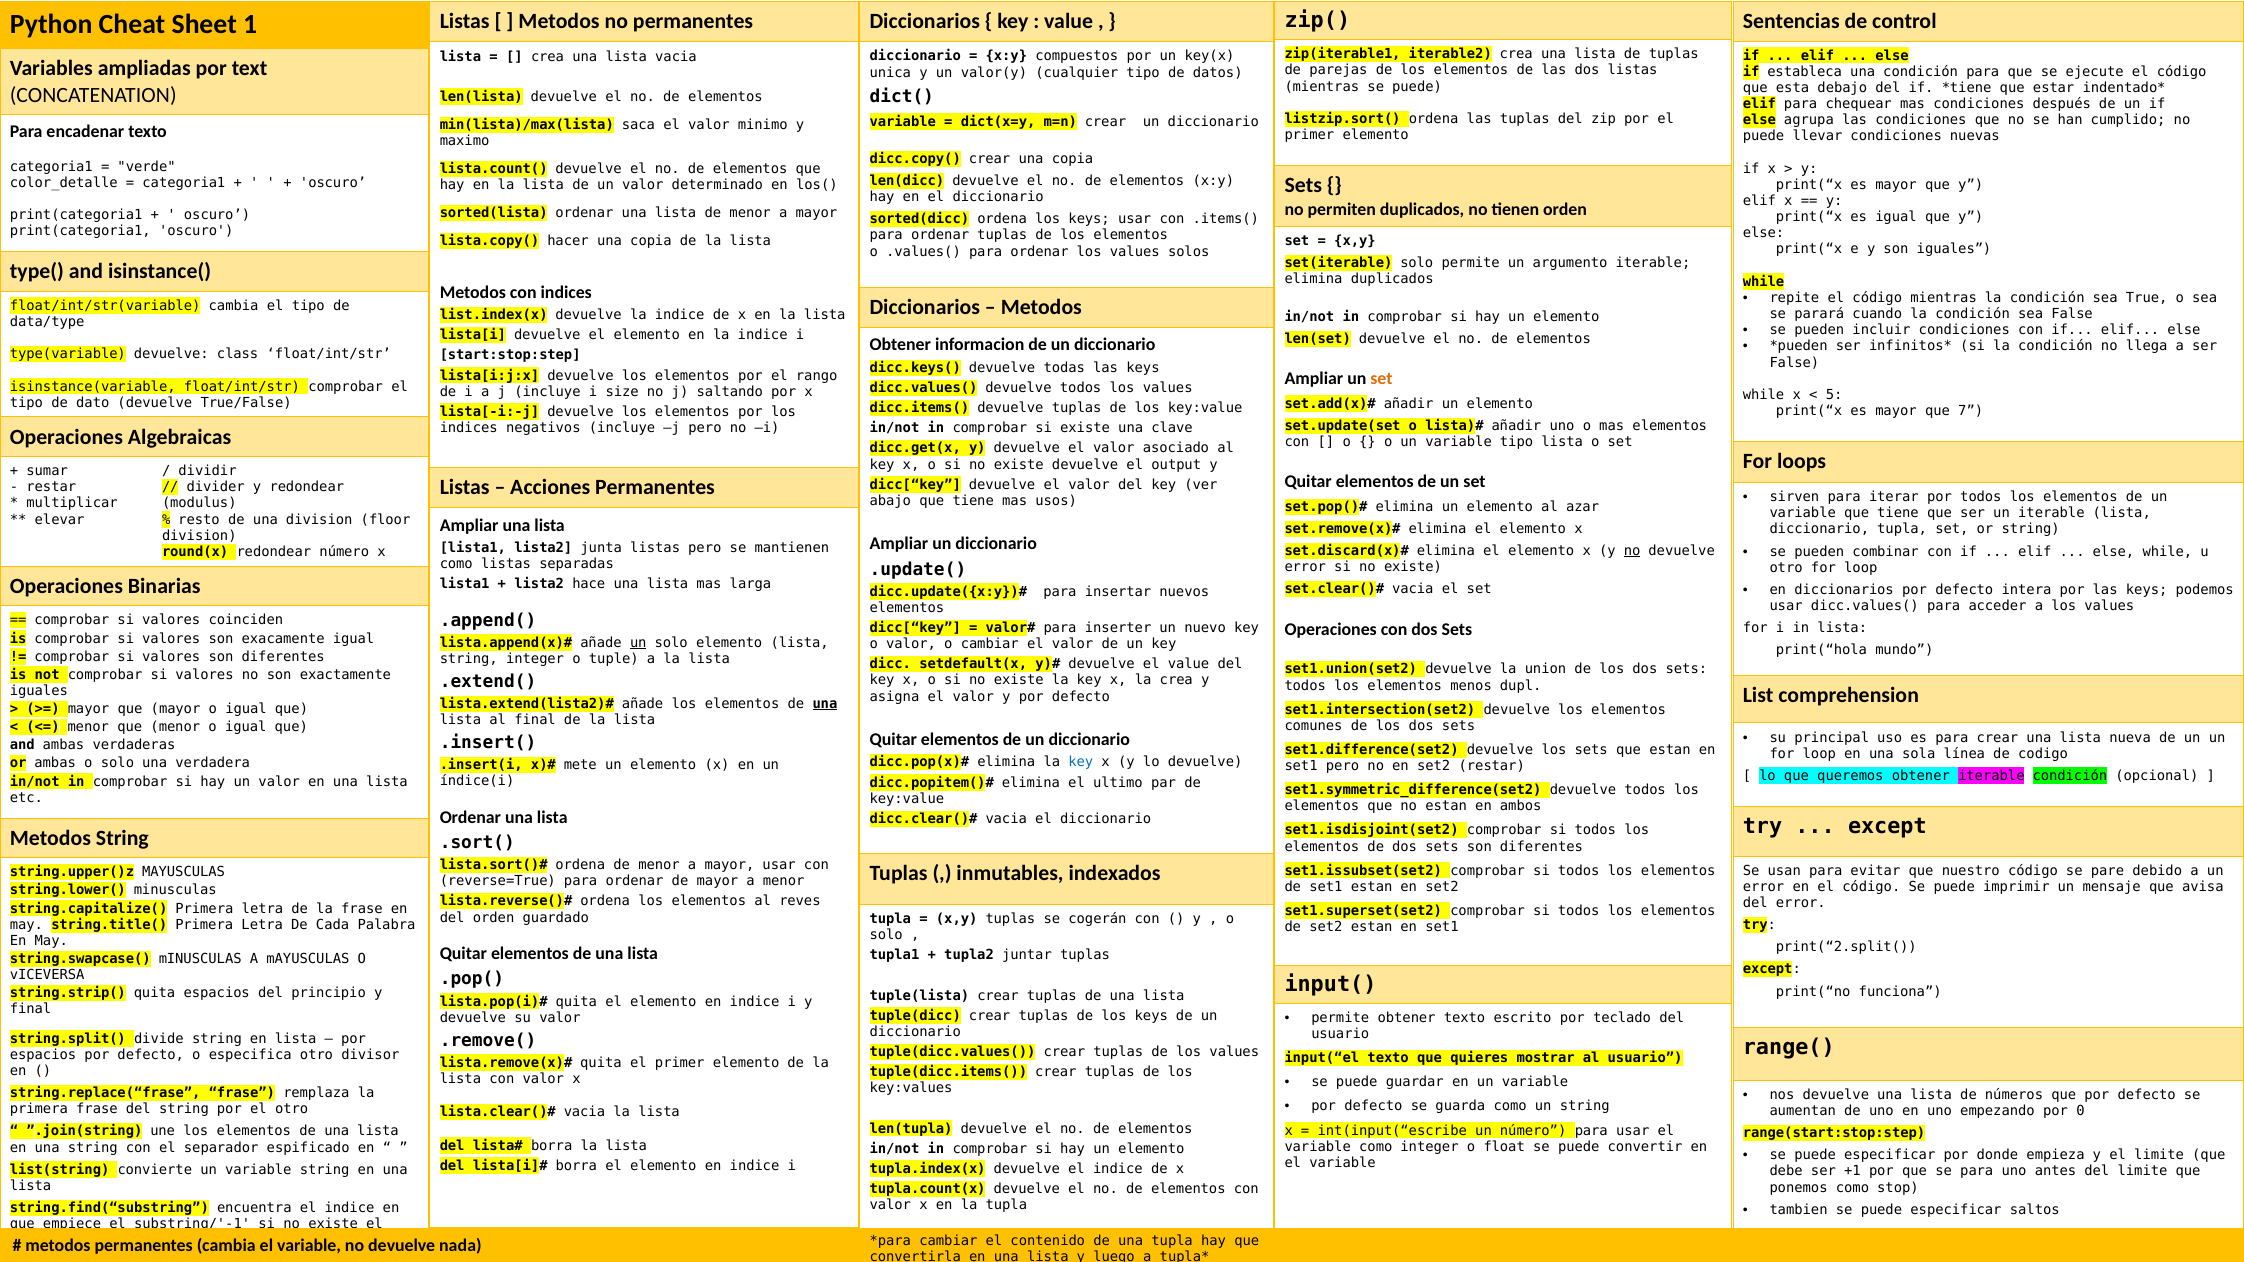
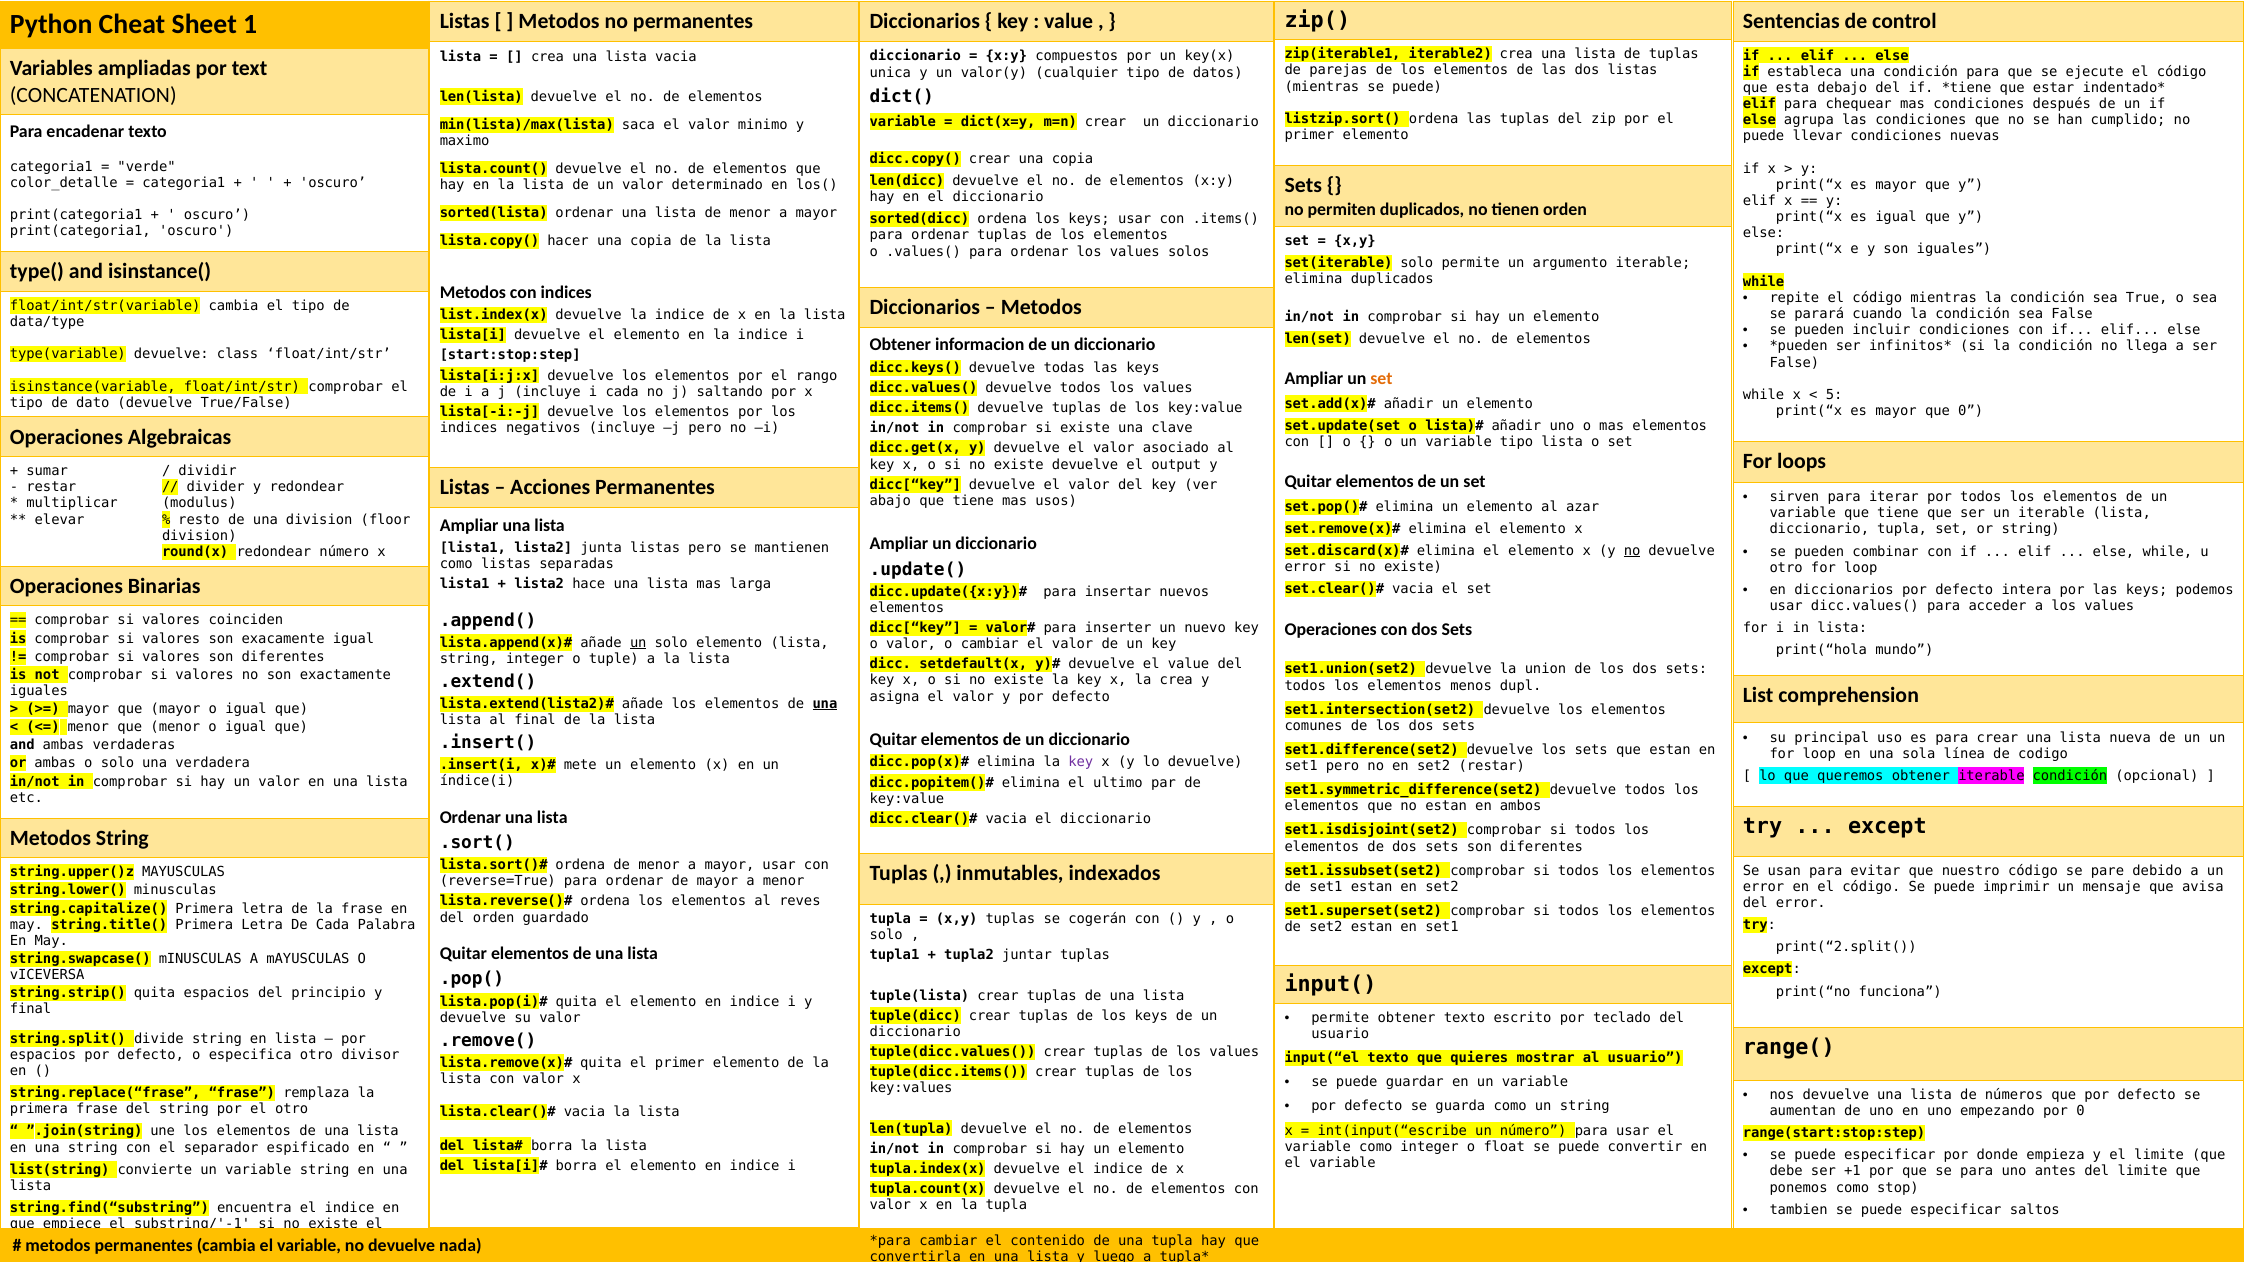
i size: size -> cada (622, 392)
que 7: 7 -> 0 (1971, 411)
key colour: blue -> purple (1081, 762)
